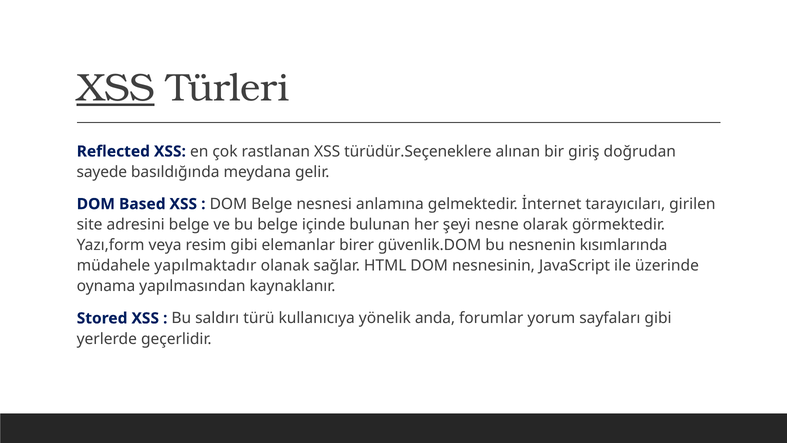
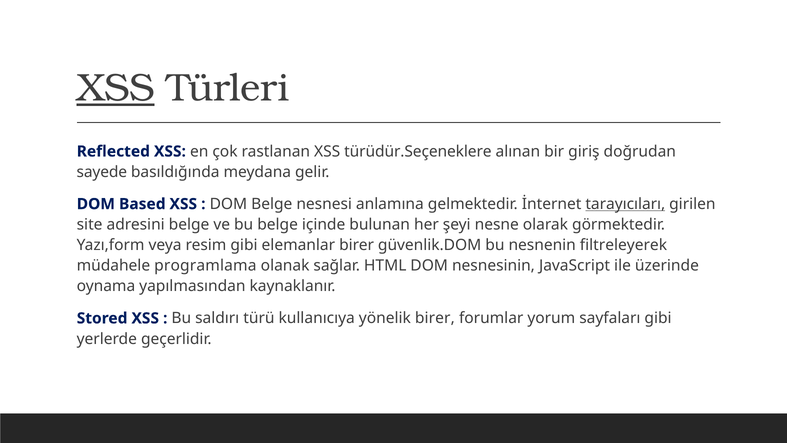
tarayıcıları underline: none -> present (625, 204)
kısımlarında: kısımlarında -> filtreleyerek (623, 245)
yapılmaktadır: yapılmaktadır -> programlama (205, 266)
yönelik anda: anda -> birer (435, 318)
